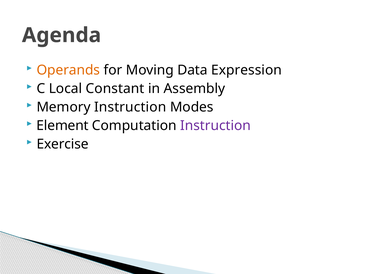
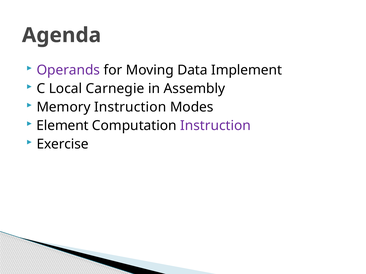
Operands colour: orange -> purple (68, 70)
Expression: Expression -> Implement (247, 70)
Constant: Constant -> Carnegie (115, 89)
